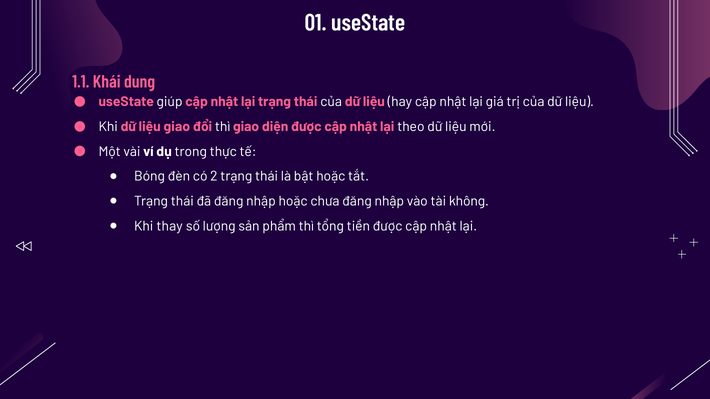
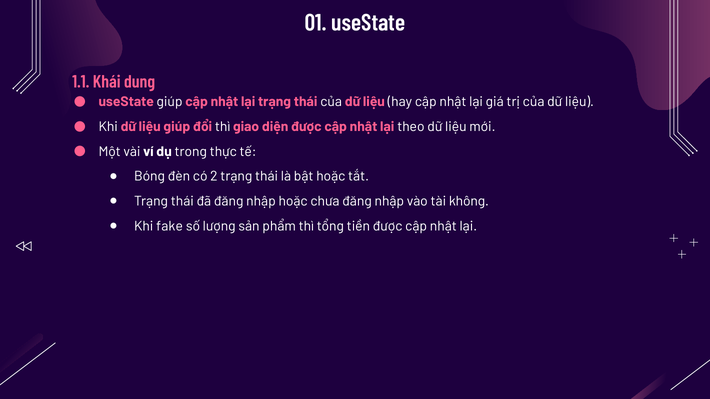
liệu giao: giao -> giúp (177, 127)
thay: thay -> fake (170, 226)
